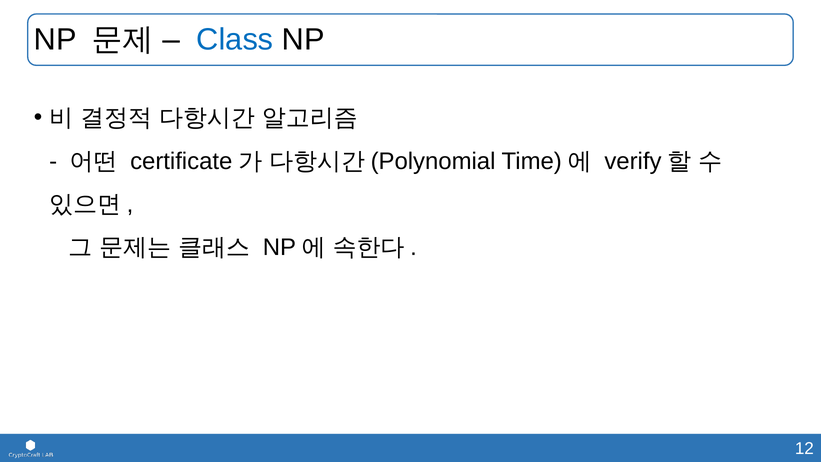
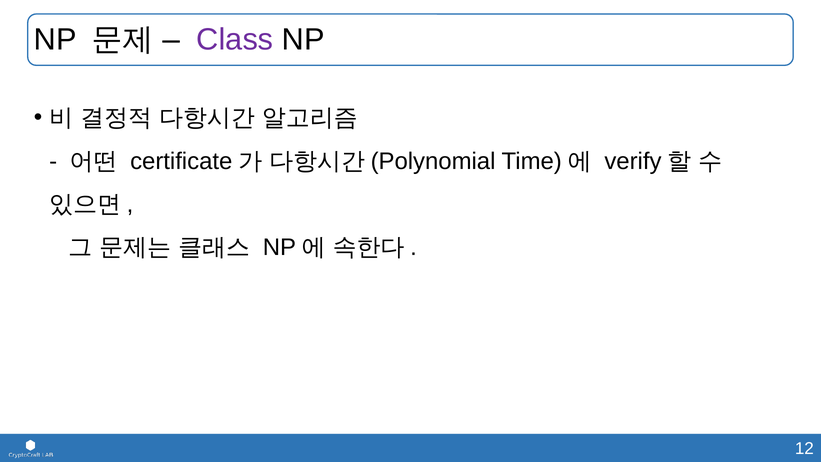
Class colour: blue -> purple (235, 39)
